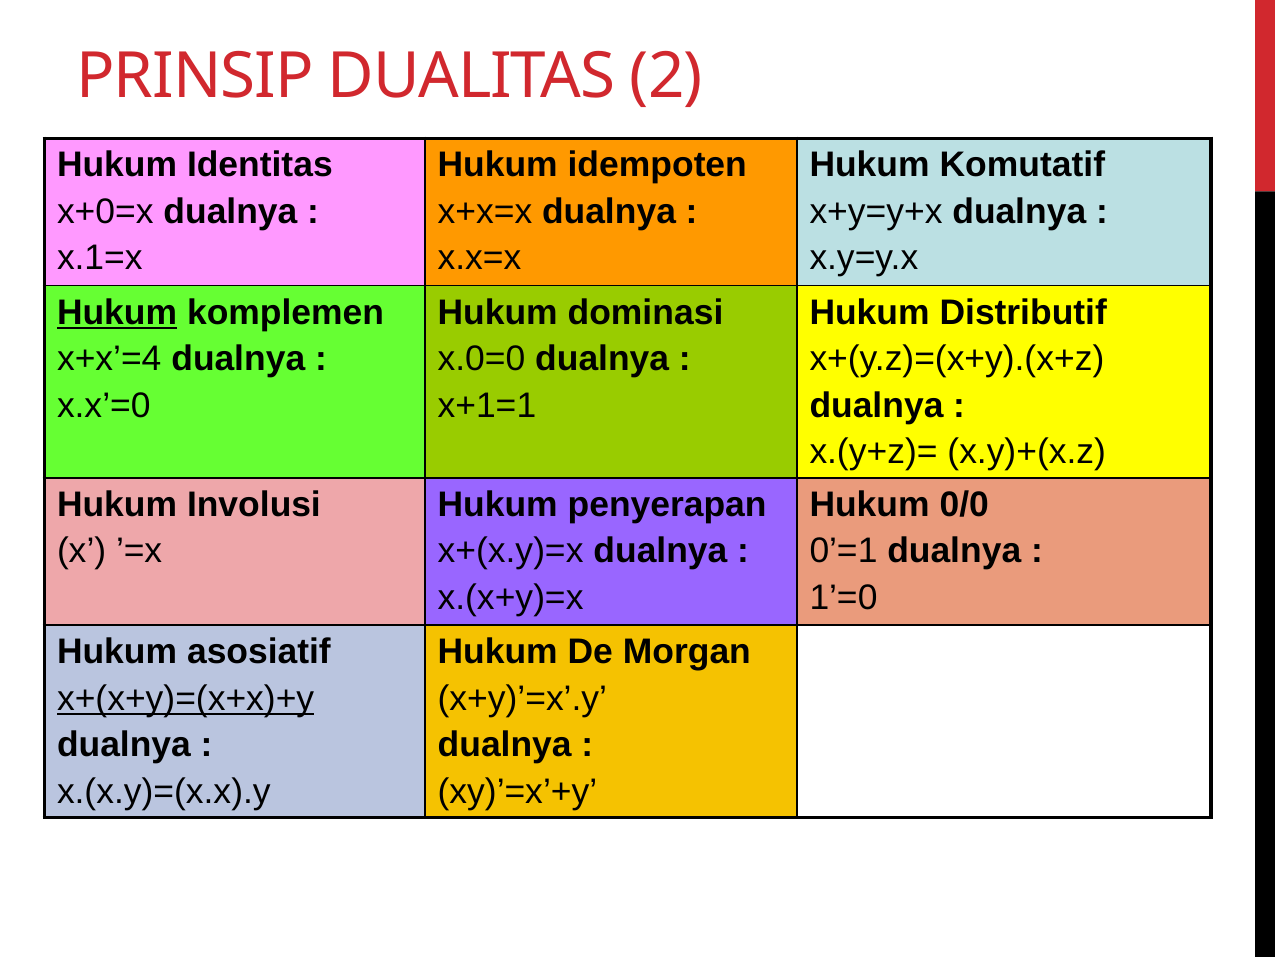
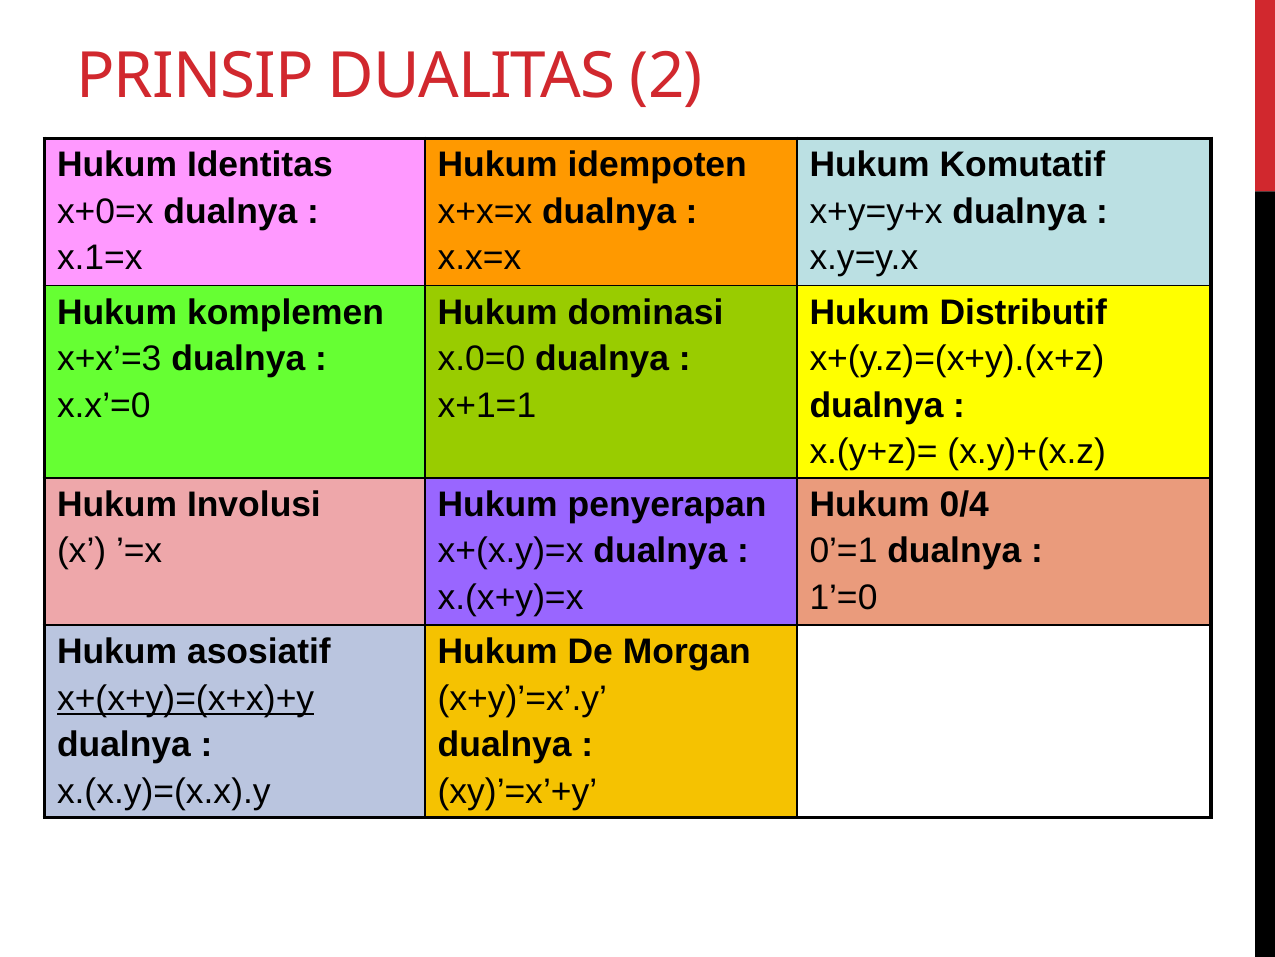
Hukum underline: present -> none (117, 312)
x+x’=4: x+x’=4 -> x+x’=3 (109, 359)
0/0: 0/0 -> 0/4 (964, 504)
